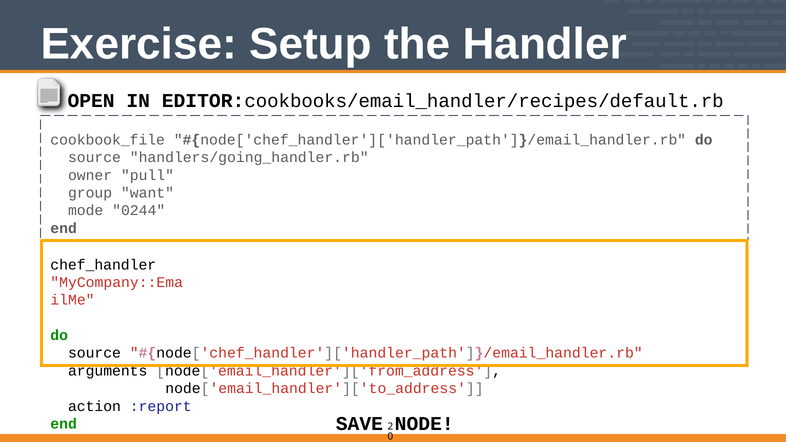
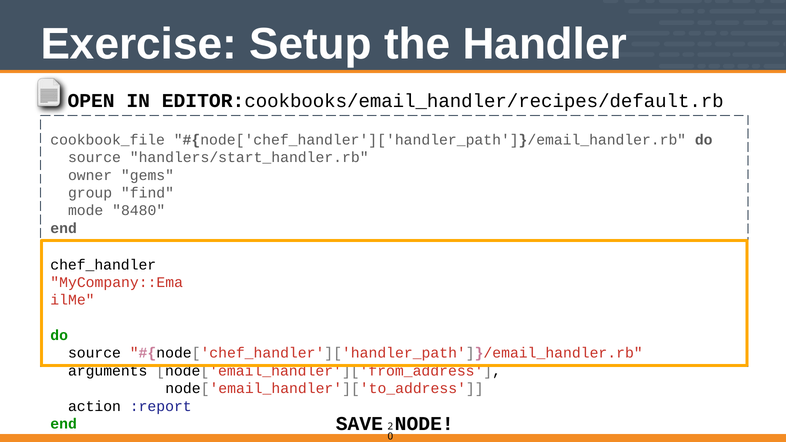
handlers/going_handler.rb: handlers/going_handler.rb -> handlers/start_handler.rb (249, 158)
pull: pull -> gems (148, 175)
want: want -> find (148, 193)
0244: 0244 -> 8480 (139, 211)
